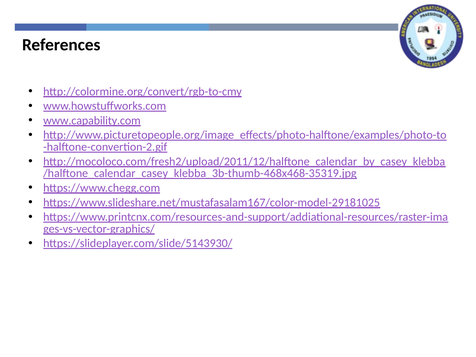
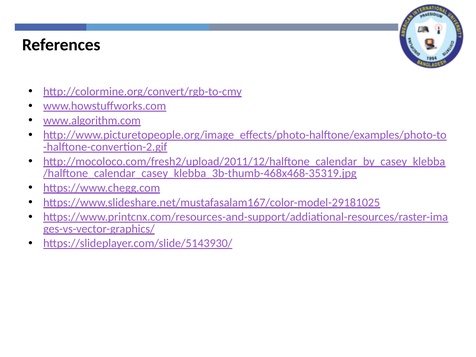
www.capability.com: www.capability.com -> www.algorithm.com (92, 121)
